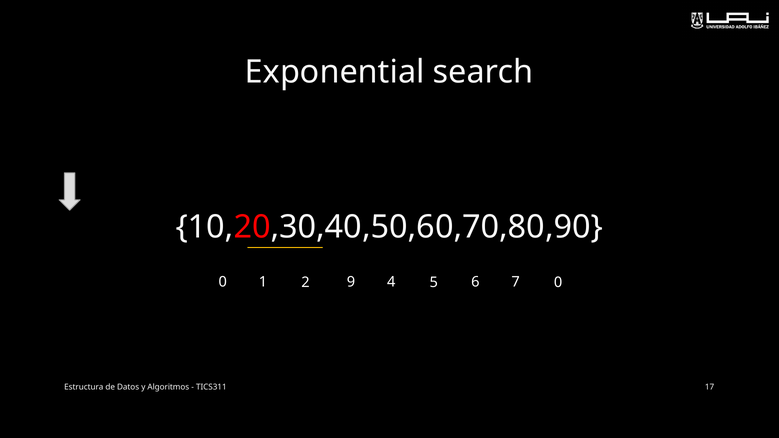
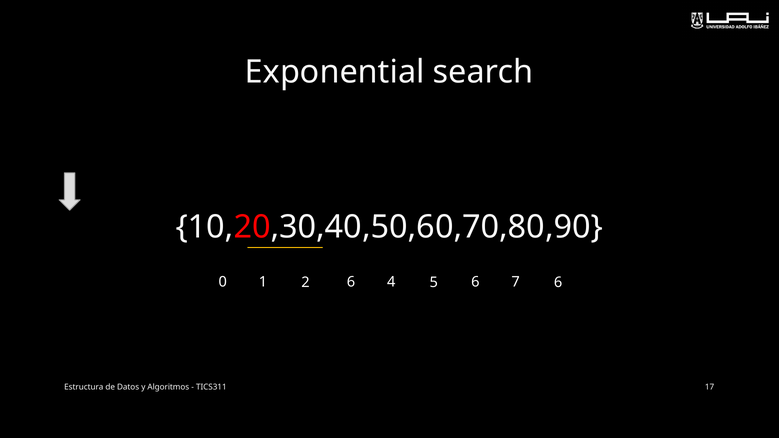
2 9: 9 -> 6 (351, 282)
7 0: 0 -> 6 (558, 282)
